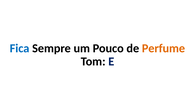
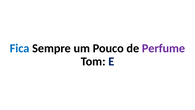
Perfume colour: orange -> purple (164, 48)
